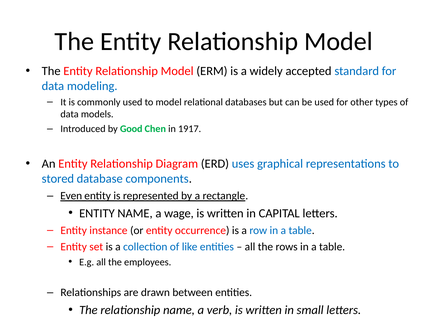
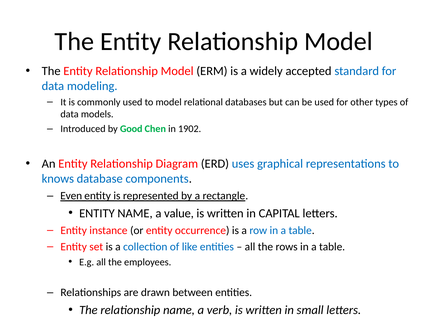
1917: 1917 -> 1902 (190, 129)
stored: stored -> knows (58, 179)
wage: wage -> value (179, 213)
